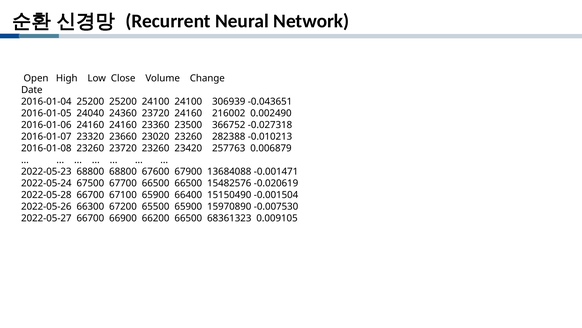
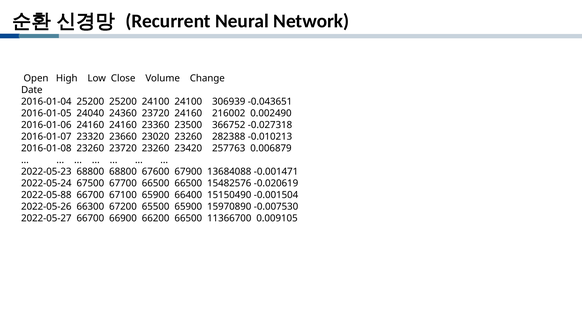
2022-05-28: 2022-05-28 -> 2022-05-88 (46, 195)
68361323: 68361323 -> 11366700 (229, 218)
